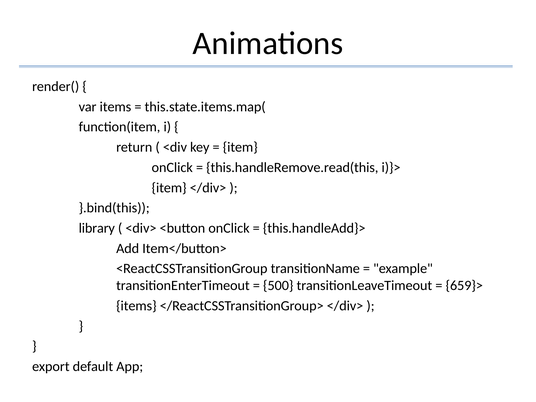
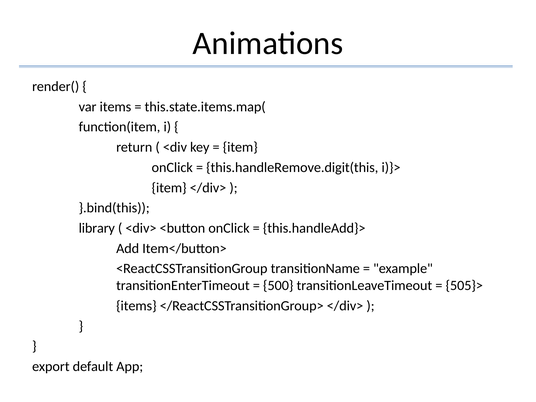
this.handleRemove.read(this: this.handleRemove.read(this -> this.handleRemove.digit(this (292, 167)
659}>: 659}> -> 505}> (464, 286)
